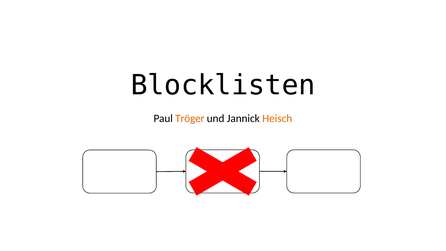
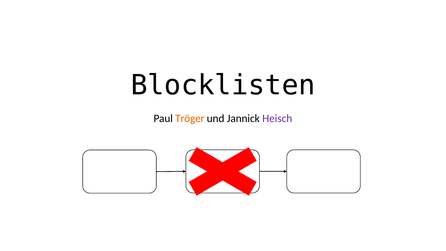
Heisch colour: orange -> purple (277, 118)
